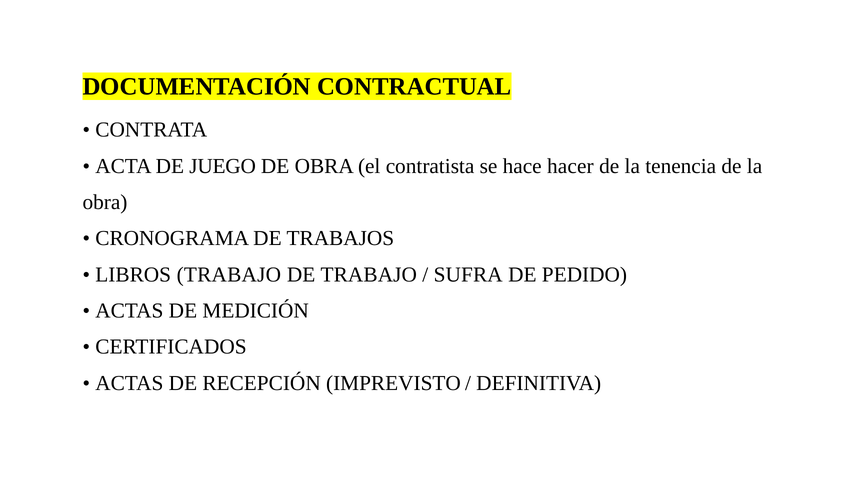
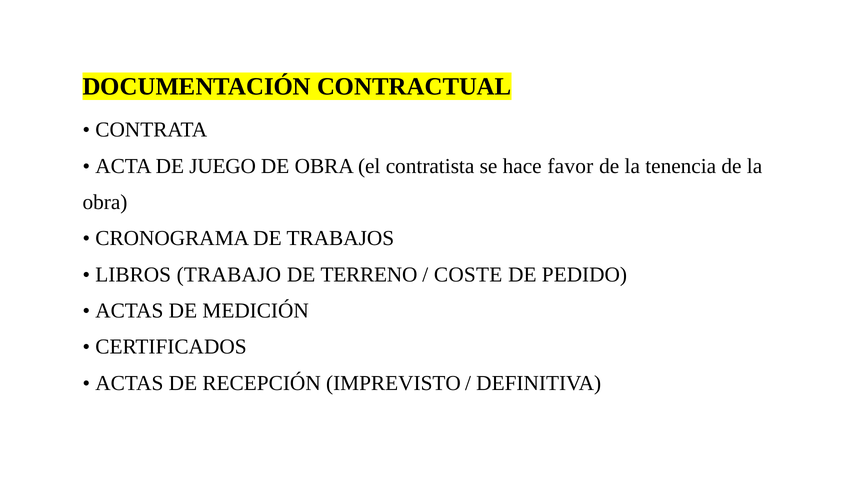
hacer: hacer -> favor (570, 166)
DE TRABAJO: TRABAJO -> TERRENO (369, 275)
SUFRA: SUFRA -> COSTE (468, 275)
